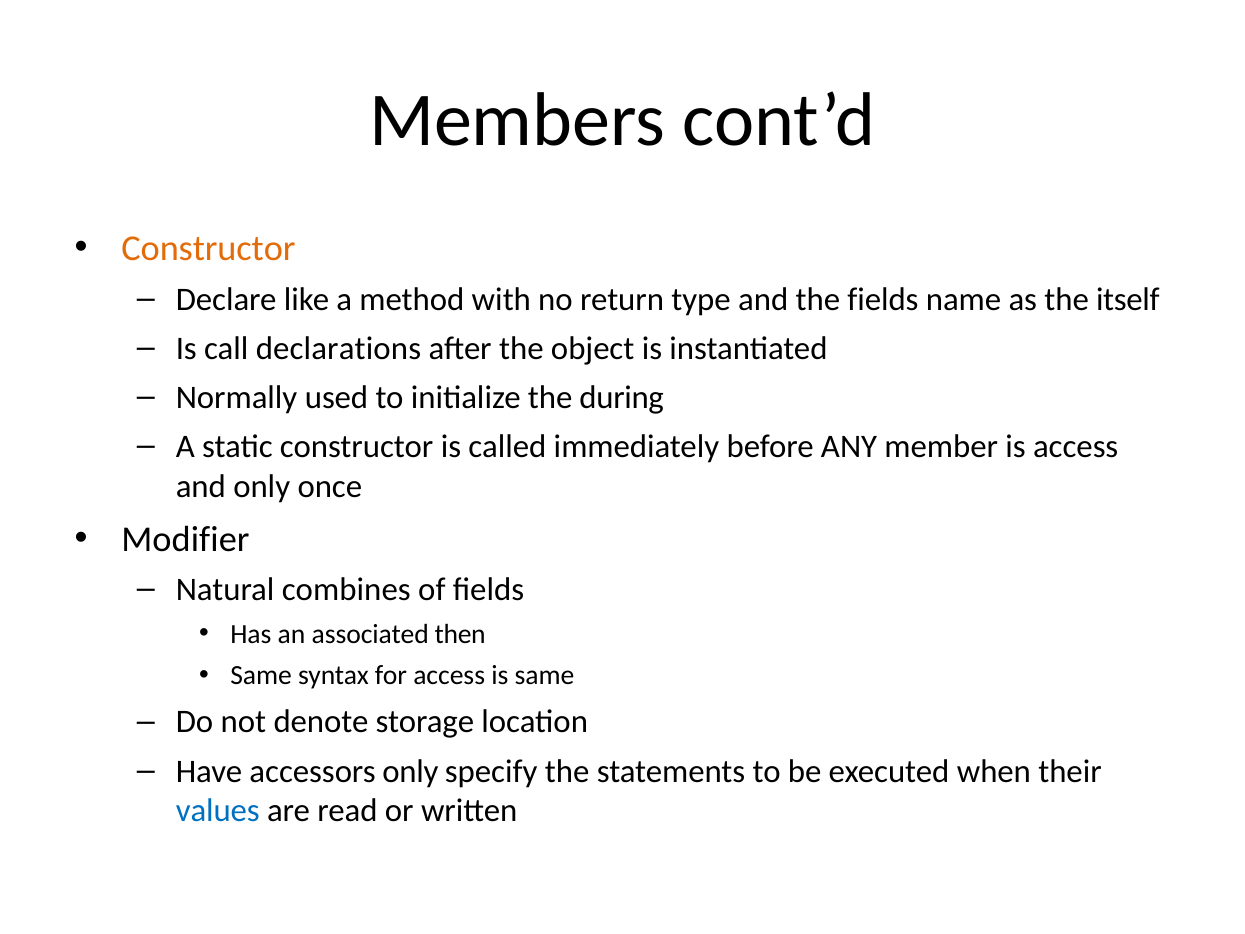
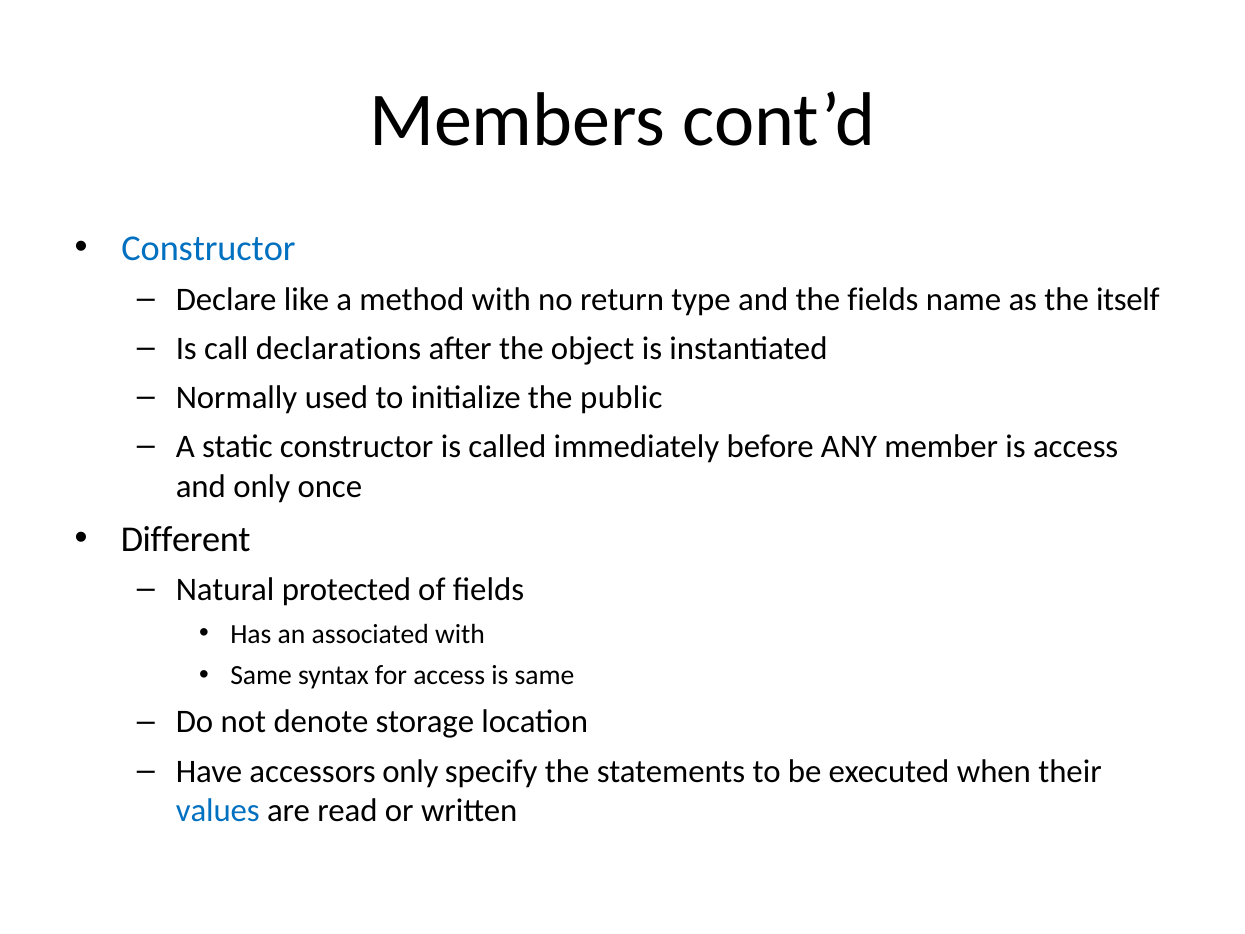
Constructor colour: orange -> blue (208, 248)
during: during -> public (621, 398)
Modifier: Modifier -> Different (186, 539)
combines: combines -> protected (346, 590)
associated then: then -> with (460, 634)
